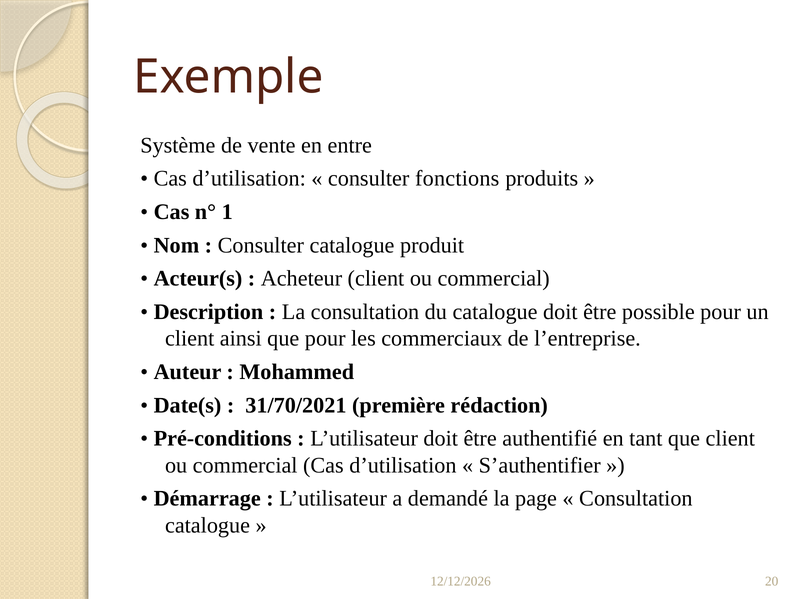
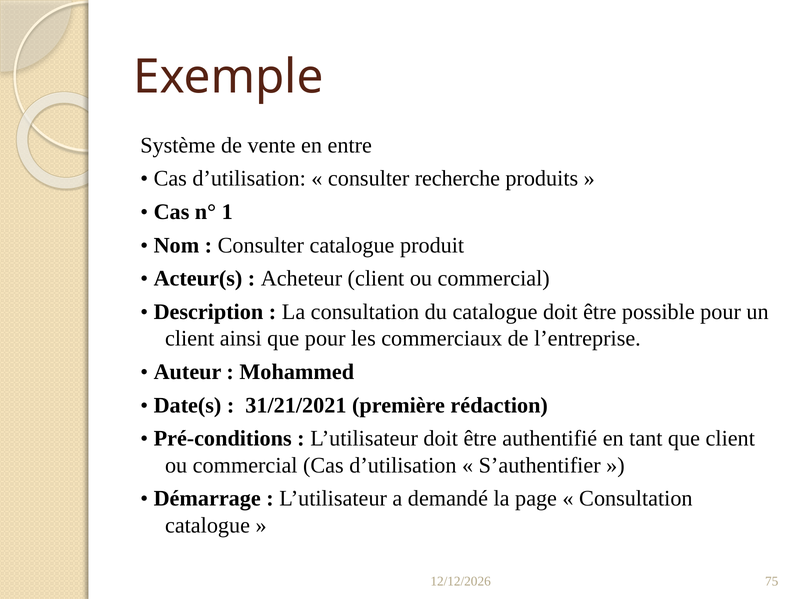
fonctions: fonctions -> recherche (457, 178)
31/70/2021: 31/70/2021 -> 31/21/2021 (296, 405)
20: 20 -> 75 (772, 581)
